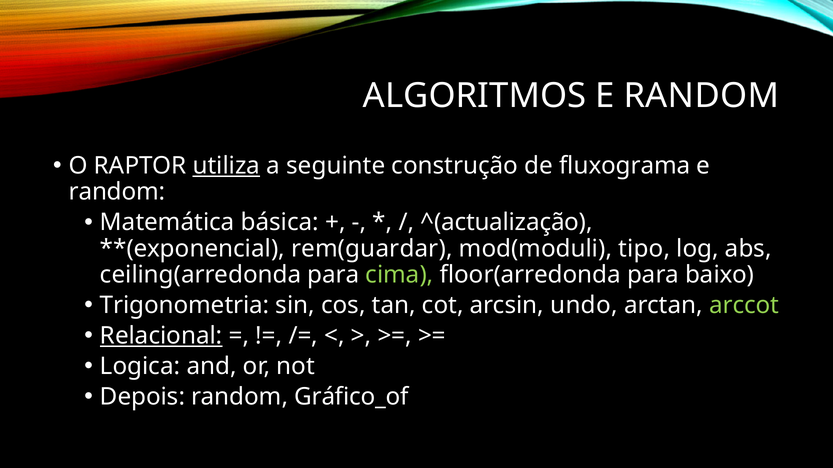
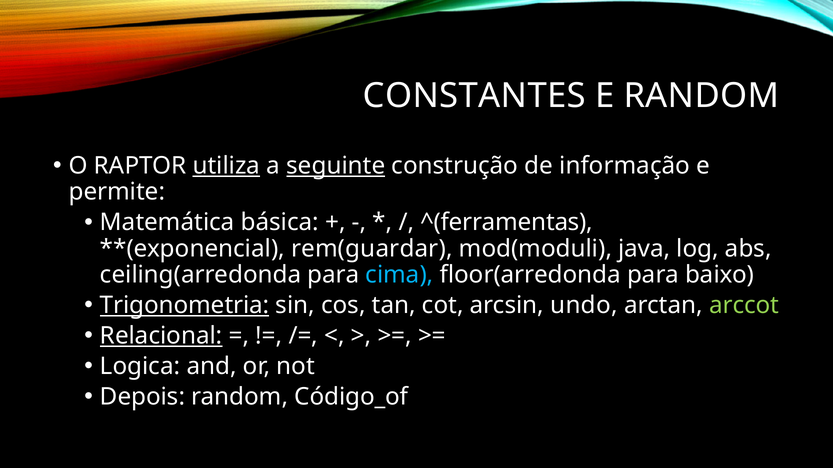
ALGORITMOS: ALGORITMOS -> CONSTANTES (474, 96)
seguinte underline: none -> present (336, 166)
fluxograma: fluxograma -> informação (625, 166)
random: random -> permite (117, 192)
^(actualização: ^(actualização -> ^(ferramentas (507, 223)
tipo: tipo -> java (644, 249)
cima colour: light green -> light blue (399, 275)
Trigonometria underline: none -> present (185, 306)
Gráfico_of: Gráfico_of -> Código_of (351, 397)
